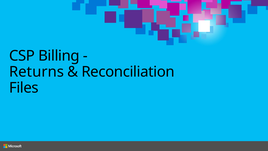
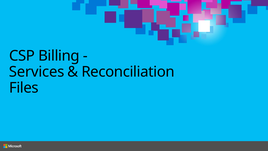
Returns: Returns -> Services (37, 72)
